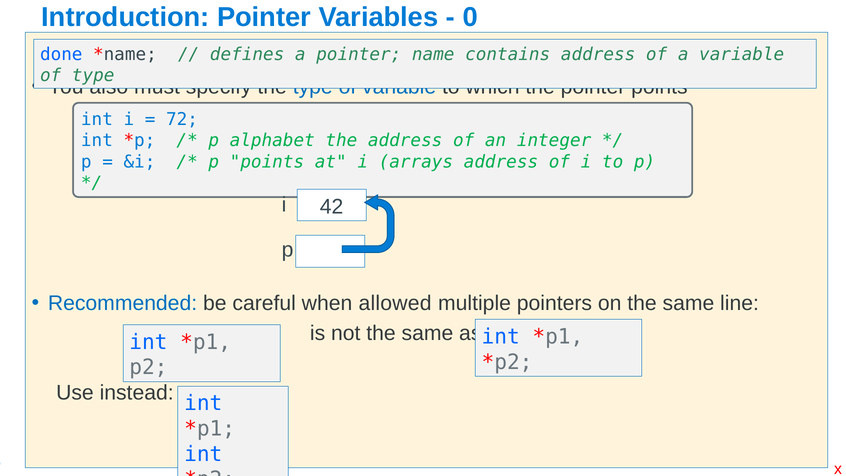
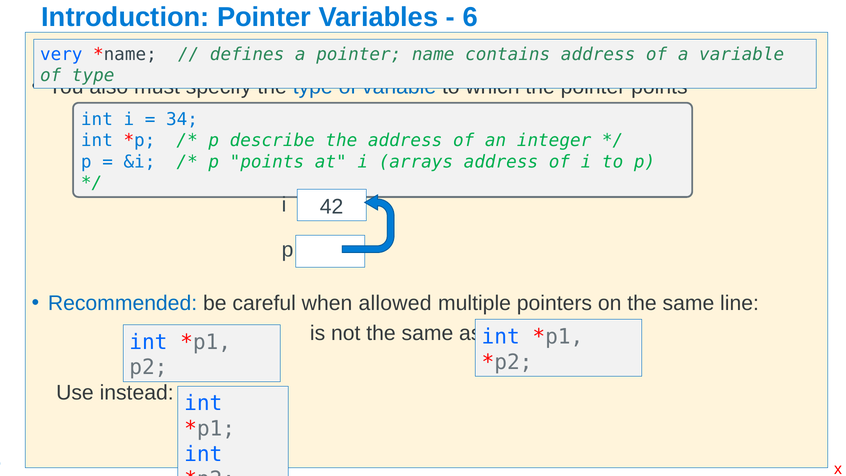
0: 0 -> 6 (470, 17)
done: done -> very (61, 54)
72: 72 -> 34 (182, 119)
alphabet: alphabet -> describe (272, 141)
